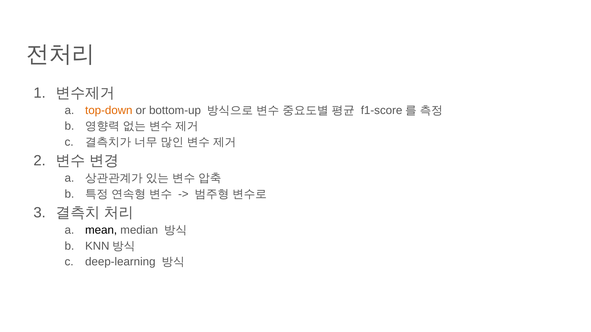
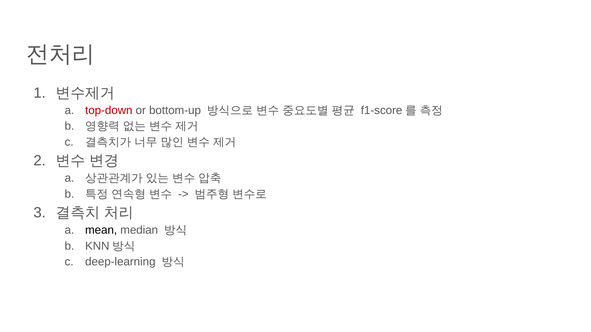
top-down colour: orange -> red (109, 111)
